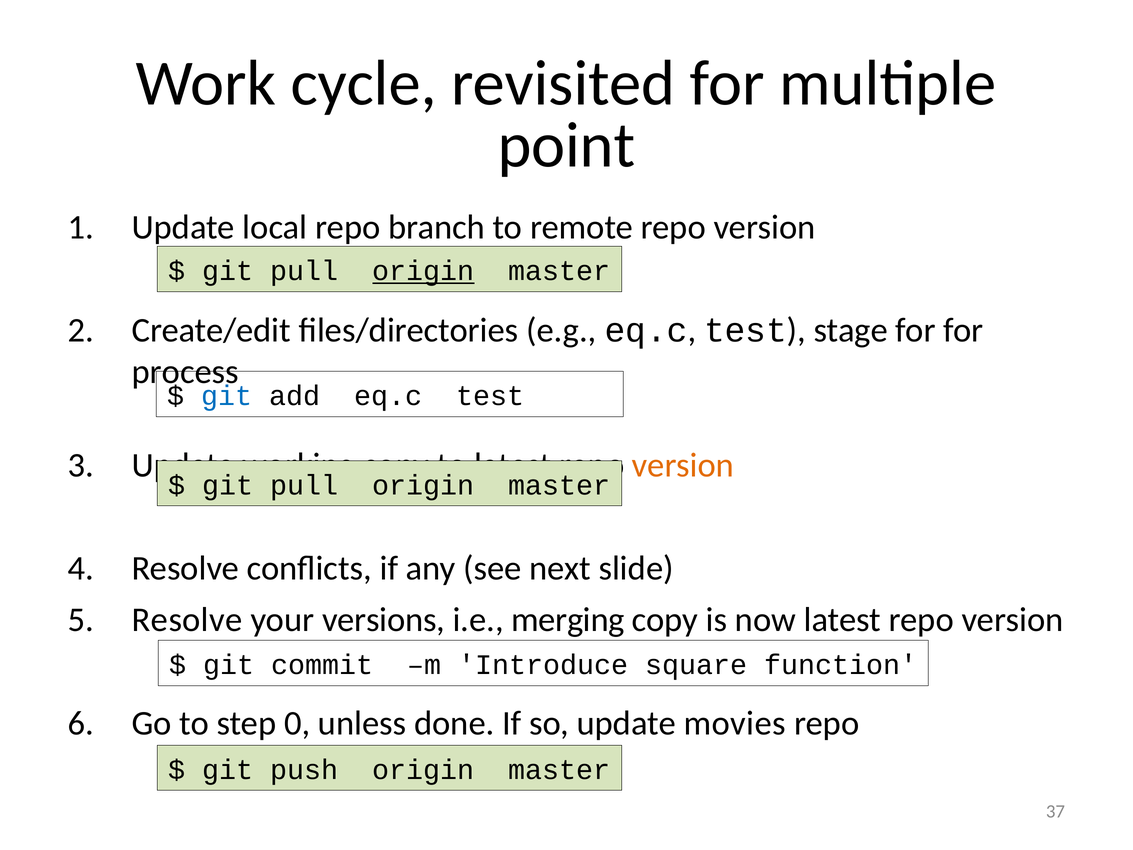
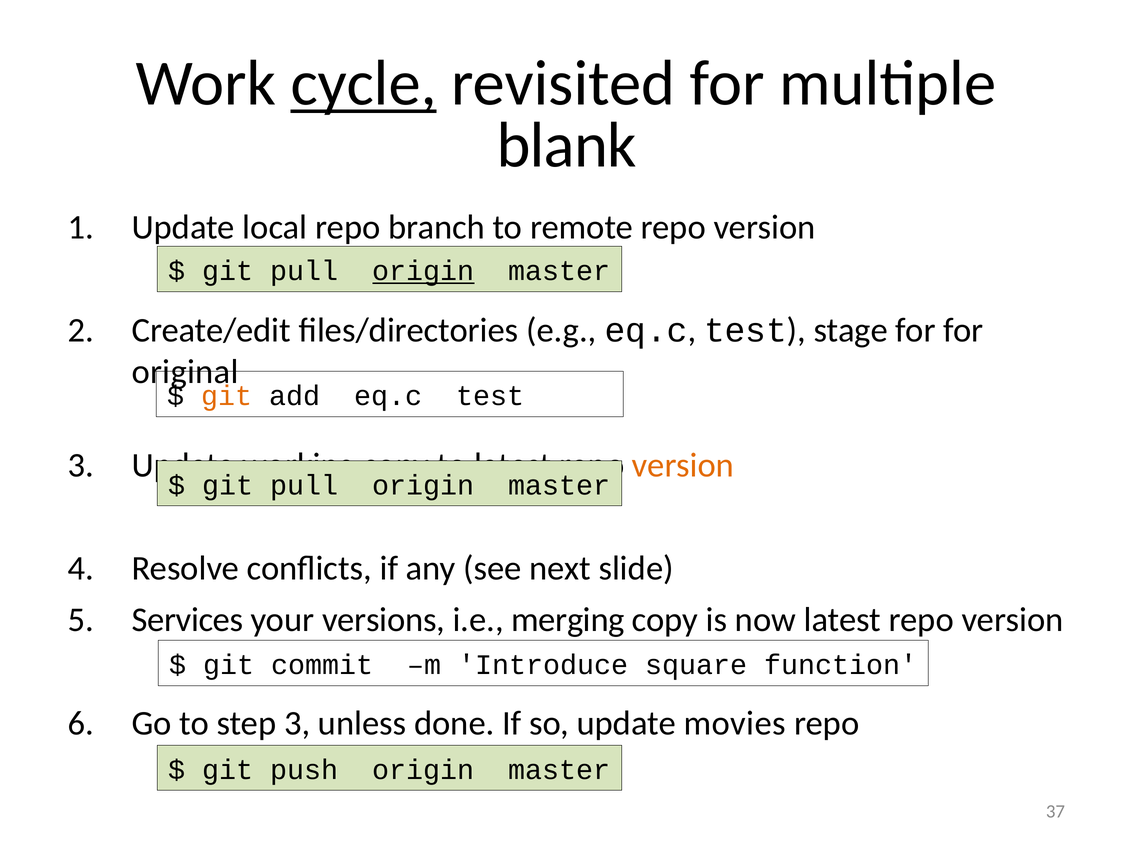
cycle underline: none -> present (364, 84)
point: point -> blank (567, 145)
process: process -> original (185, 372)
git colour: blue -> orange (227, 396)
Resolve: Resolve -> Services (187, 620)
step 0: 0 -> 3 (297, 723)
